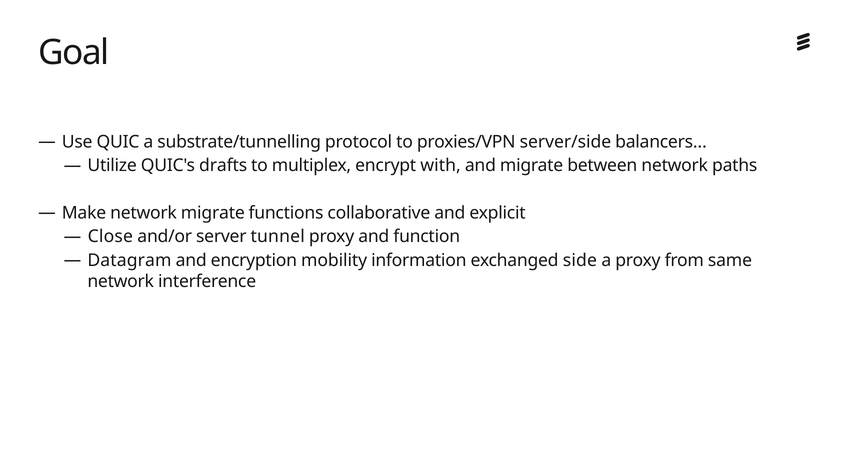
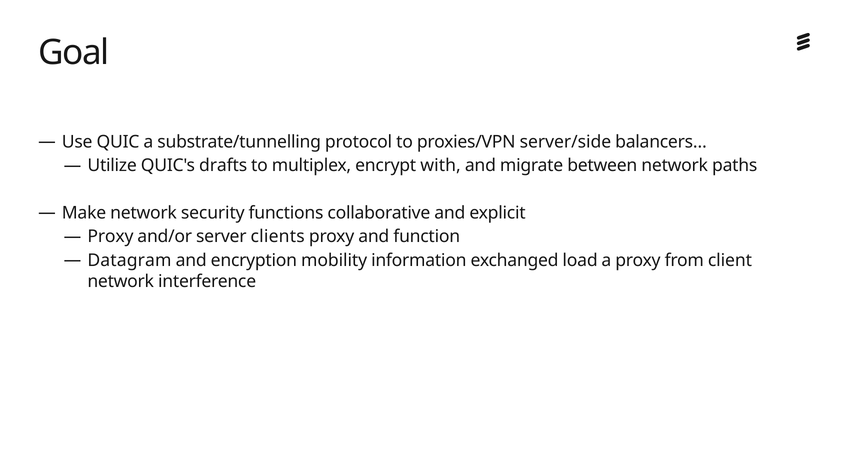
network migrate: migrate -> security (213, 213)
Close: Close -> Proxy (110, 237)
tunnel: tunnel -> clients (278, 237)
side: side -> load (580, 260)
same: same -> client (730, 260)
